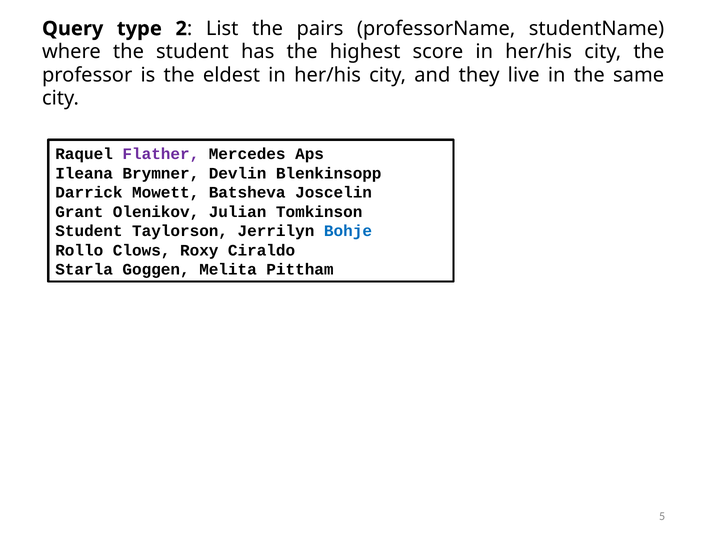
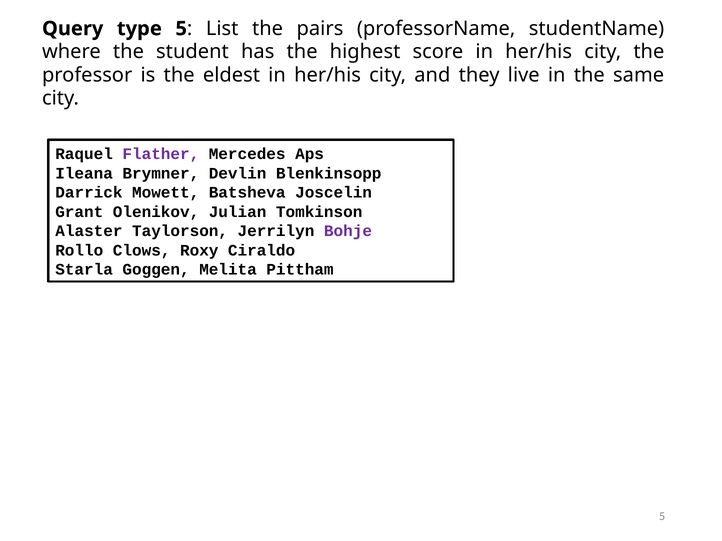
type 2: 2 -> 5 (181, 29)
Student: Student -> Alaster (89, 231)
Bohje colour: blue -> purple (348, 231)
